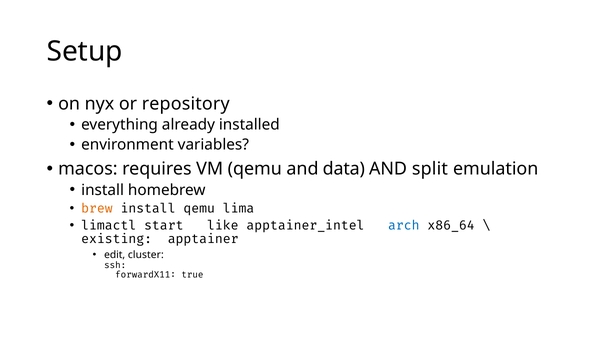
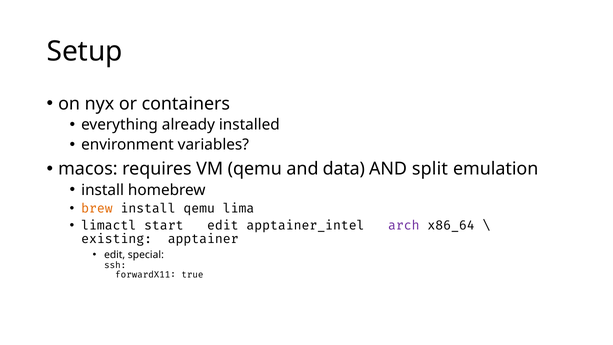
repository: repository -> containers (186, 104)
--like: --like -> --edit (215, 225)
--arch colour: blue -> purple (396, 225)
cluster: cluster -> special (146, 255)
